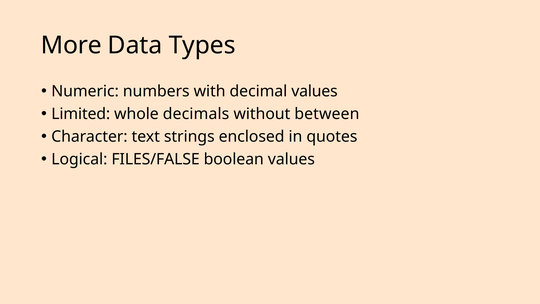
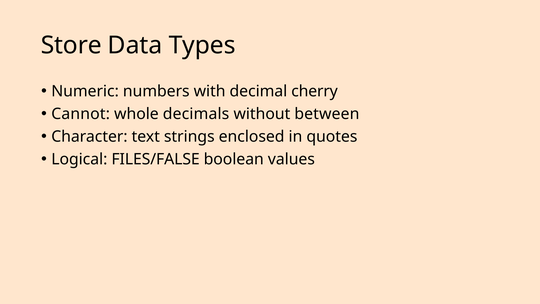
More: More -> Store (71, 45)
decimal values: values -> cherry (315, 91)
Limited: Limited -> Cannot (81, 114)
